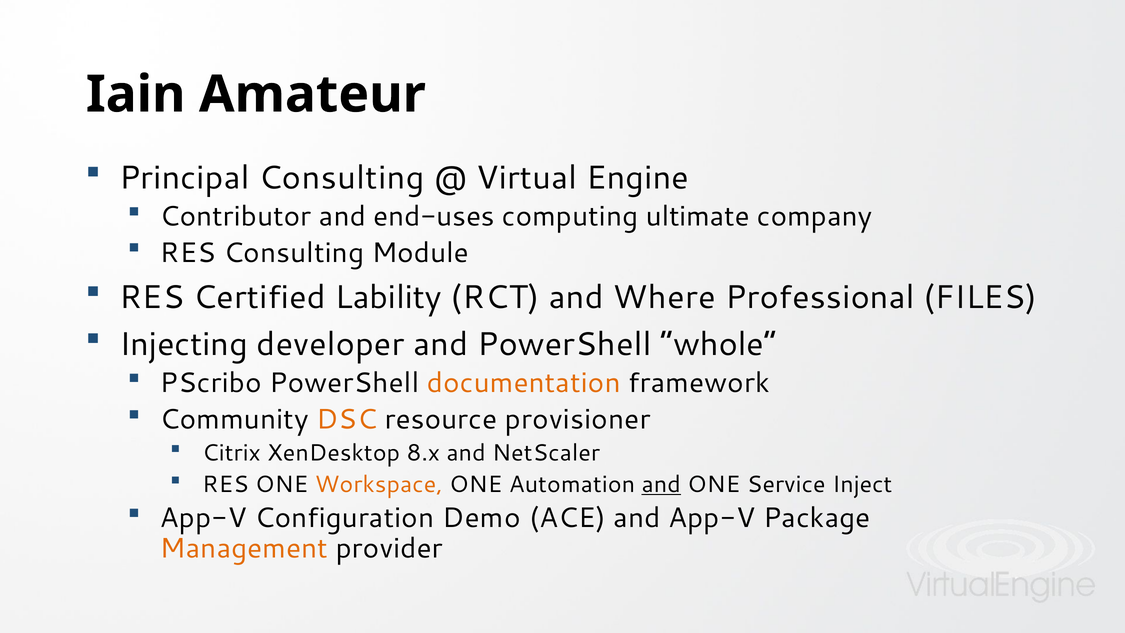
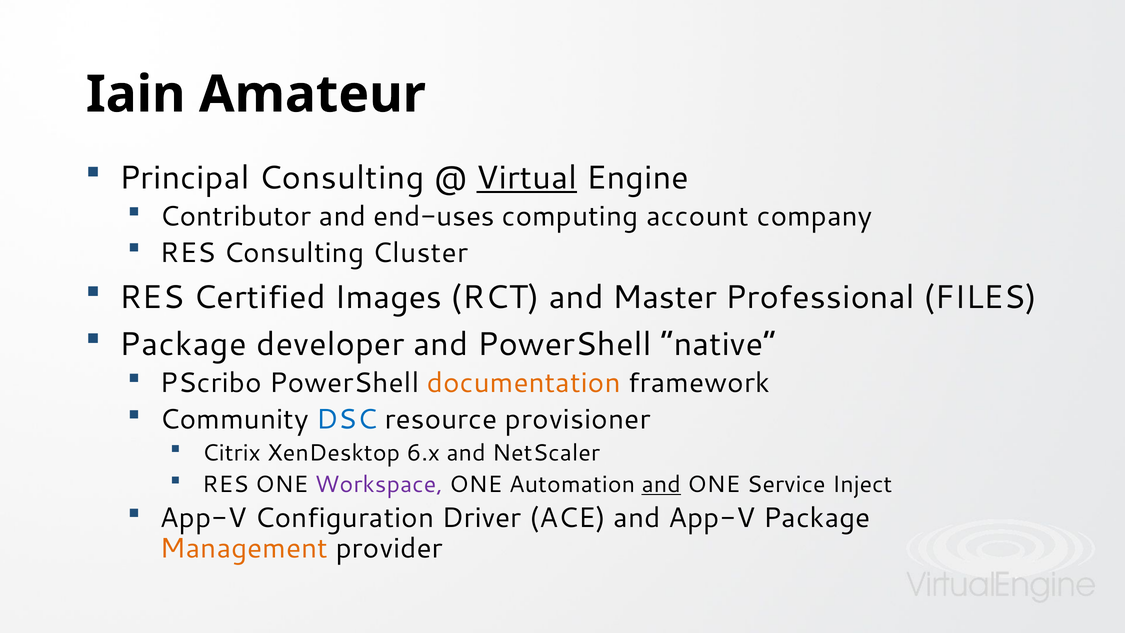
Virtual underline: none -> present (527, 178)
ultimate: ultimate -> account (698, 216)
Module: Module -> Cluster (420, 253)
Lability: Lability -> Images (388, 297)
Where: Where -> Master (665, 297)
Injecting: Injecting -> Package (183, 344)
whole: whole -> native (719, 344)
DSC colour: orange -> blue (347, 419)
8.x: 8.x -> 6.x (423, 453)
Workspace colour: orange -> purple (379, 484)
Demo: Demo -> Driver (482, 518)
